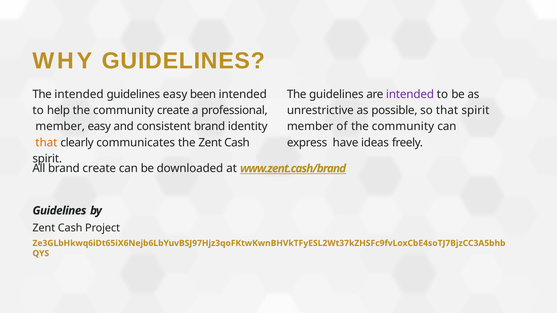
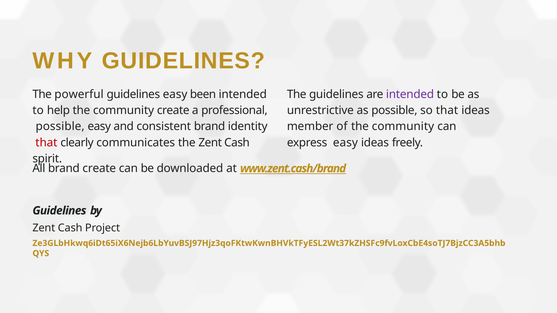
The intended: intended -> powerful (79, 94)
that spirit: spirit -> ideas (476, 110)
member: member -> possible (60, 127)
that colour: orange -> red (46, 143)
express have: have -> easy (345, 143)
